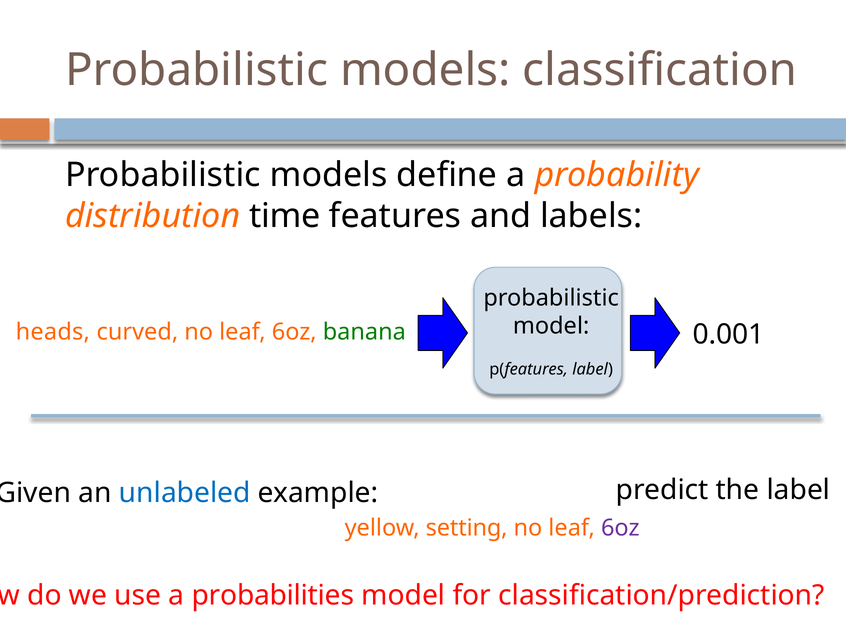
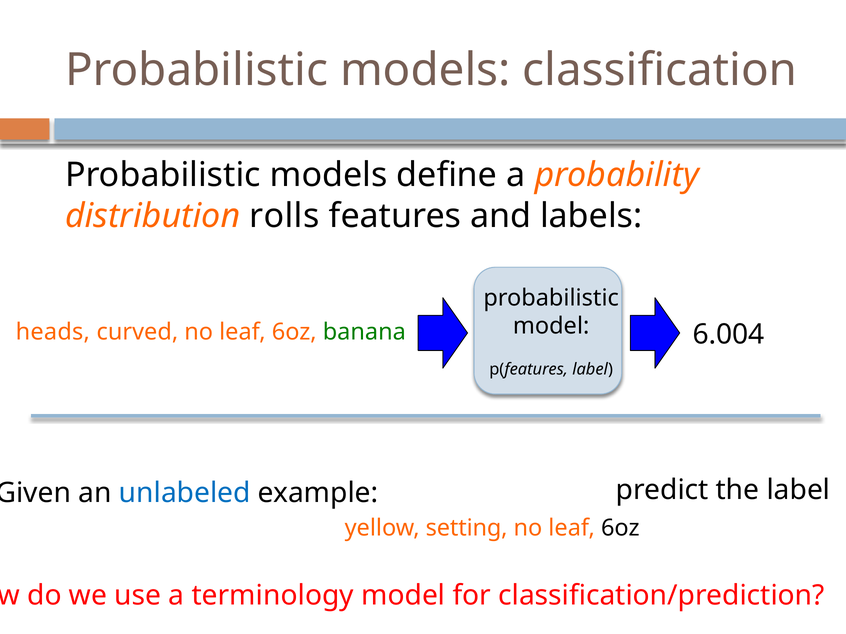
time: time -> rolls (284, 216)
0.001: 0.001 -> 6.004 (729, 335)
6oz colour: purple -> black (620, 529)
probabilities: probabilities -> terminology (273, 596)
